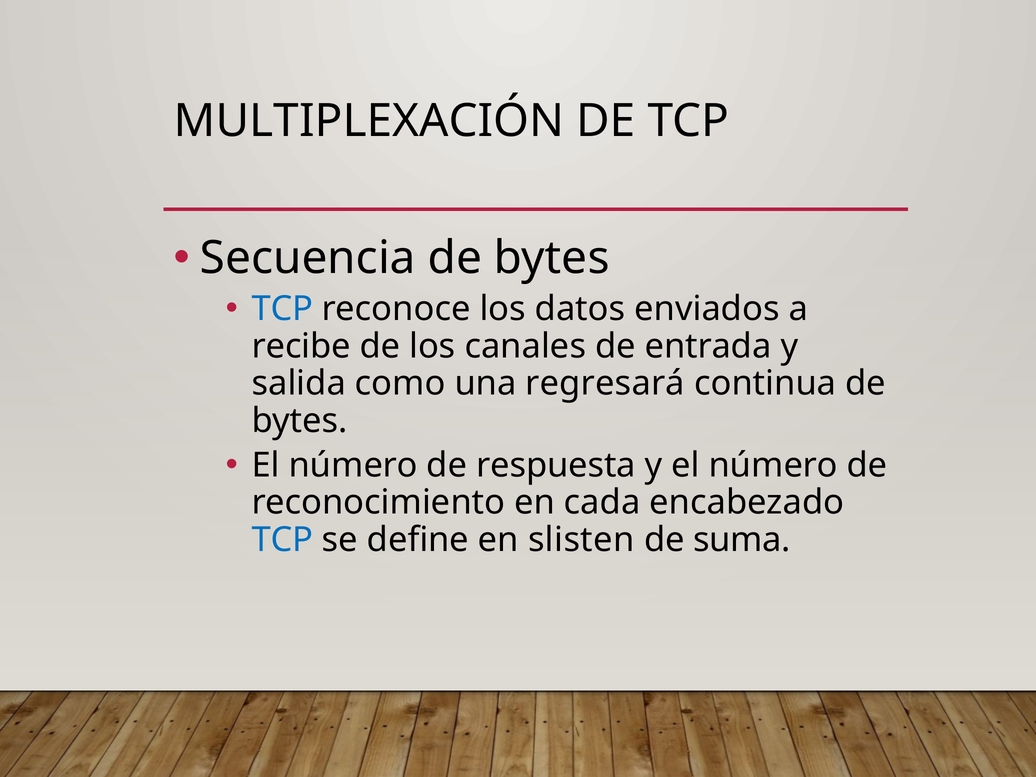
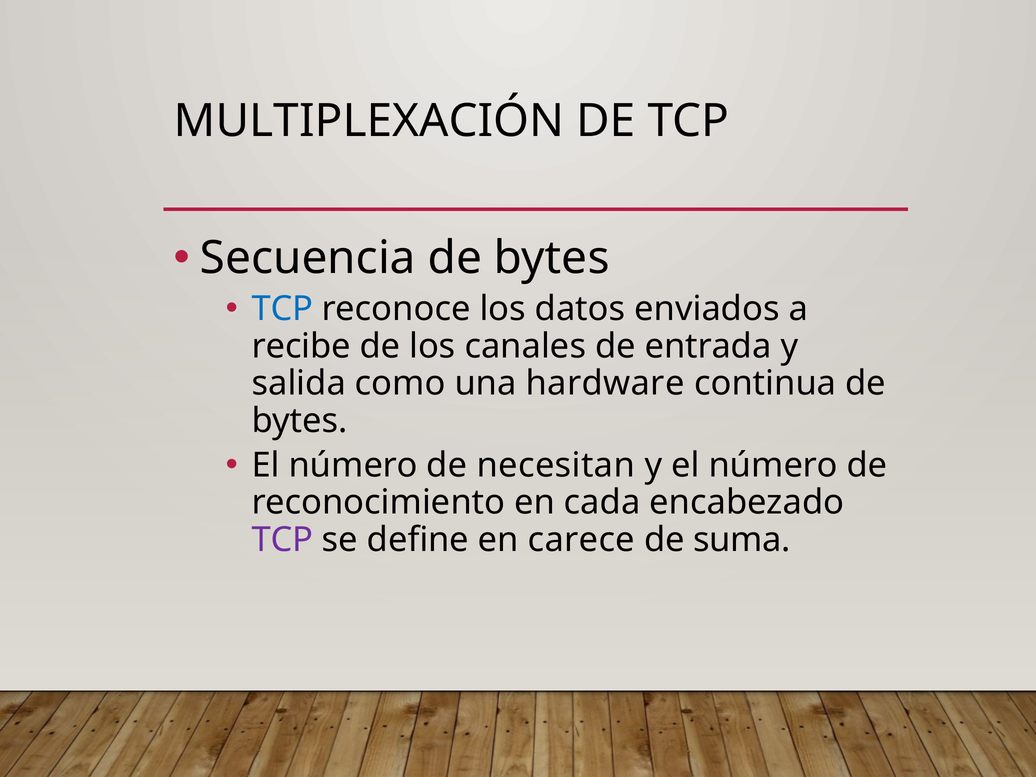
regresará: regresará -> hardware (605, 384)
respuesta: respuesta -> necesitan (556, 465)
TCP colour: blue -> purple (282, 540)
slisten: slisten -> carece (581, 540)
